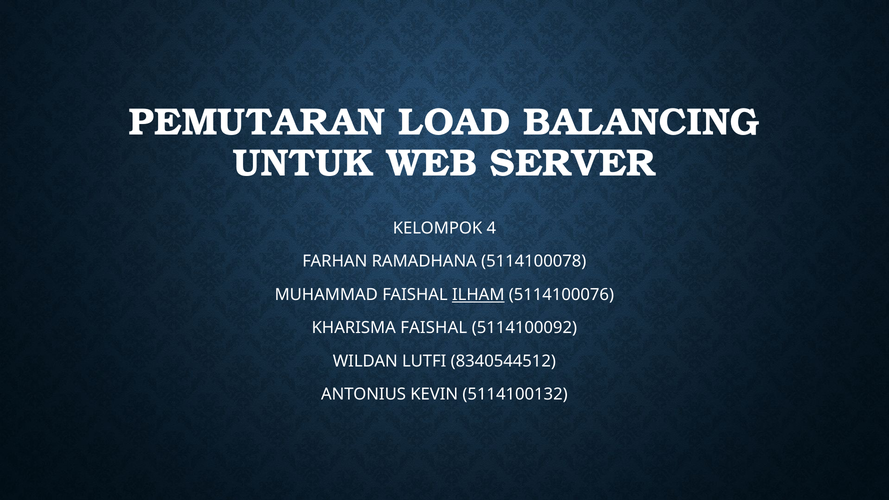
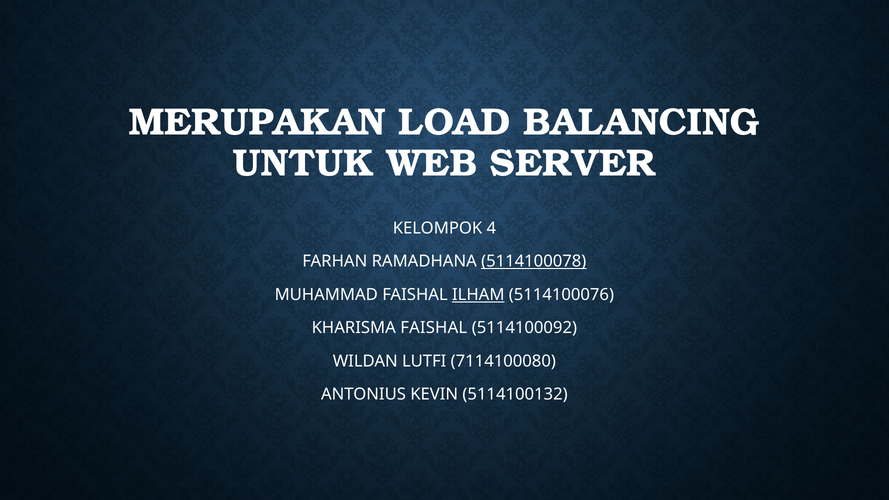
PEMUTARAN: PEMUTARAN -> MERUPAKAN (257, 122)
5114100078 underline: none -> present (534, 261)
8340544512: 8340544512 -> 7114100080 (503, 361)
